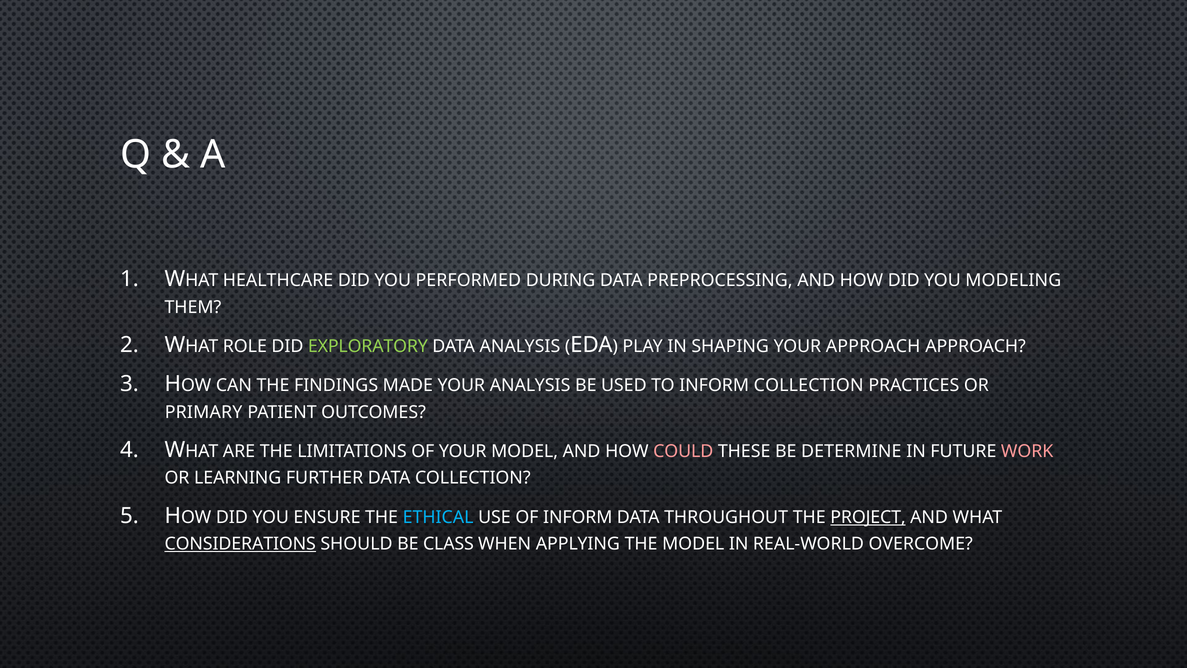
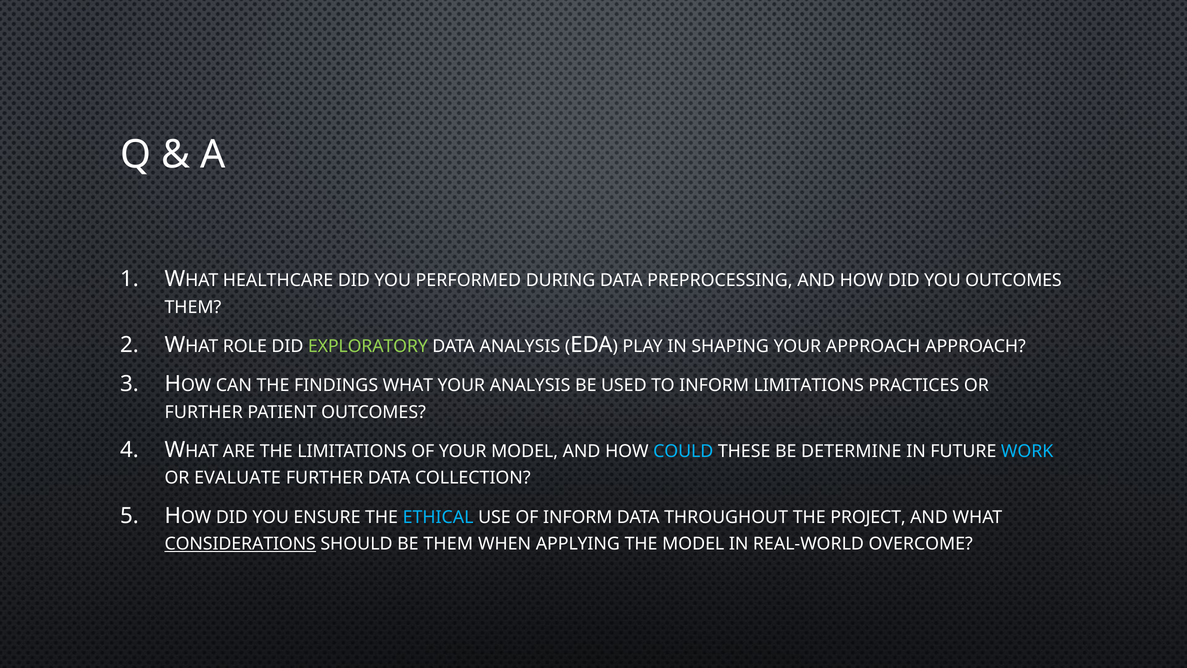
YOU MODELING: MODELING -> OUTCOMES (1013, 280)
FINDINGS MADE: MADE -> WHAT (408, 385)
INFORM COLLECTION: COLLECTION -> LIMITATIONS (809, 385)
PRIMARY: PRIMARY -> FURTHER (204, 412)
COULD colour: pink -> light blue (683, 451)
WORK colour: pink -> light blue (1027, 451)
LEARNING: LEARNING -> EVALUATE (238, 478)
PROJECT underline: present -> none (868, 517)
BE CLASS: CLASS -> THEM (448, 544)
